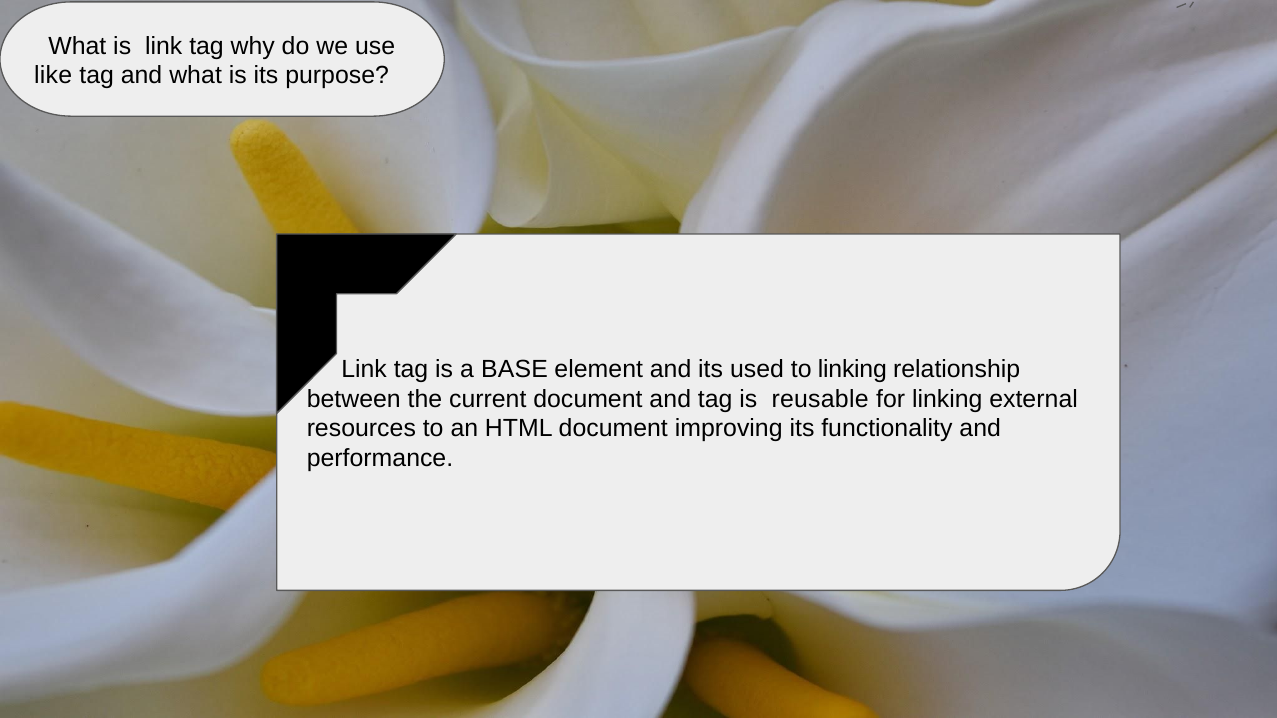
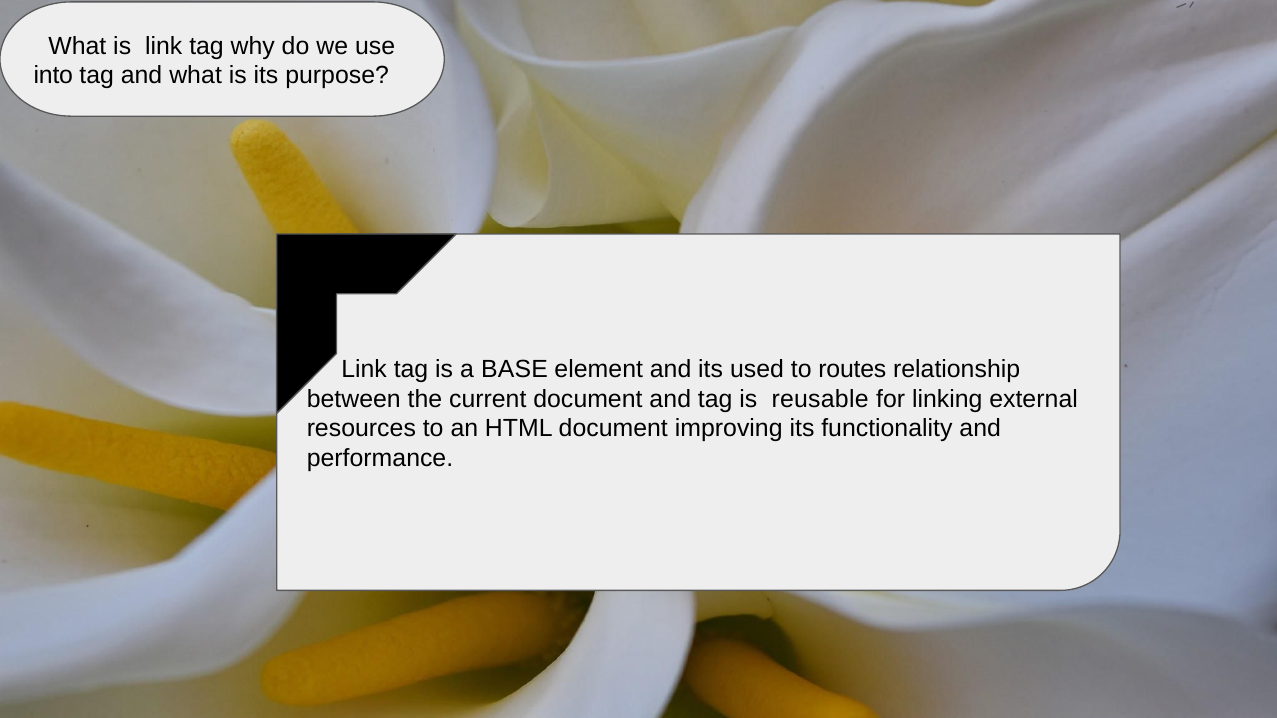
like: like -> into (53, 76)
to linking: linking -> routes (852, 369)
